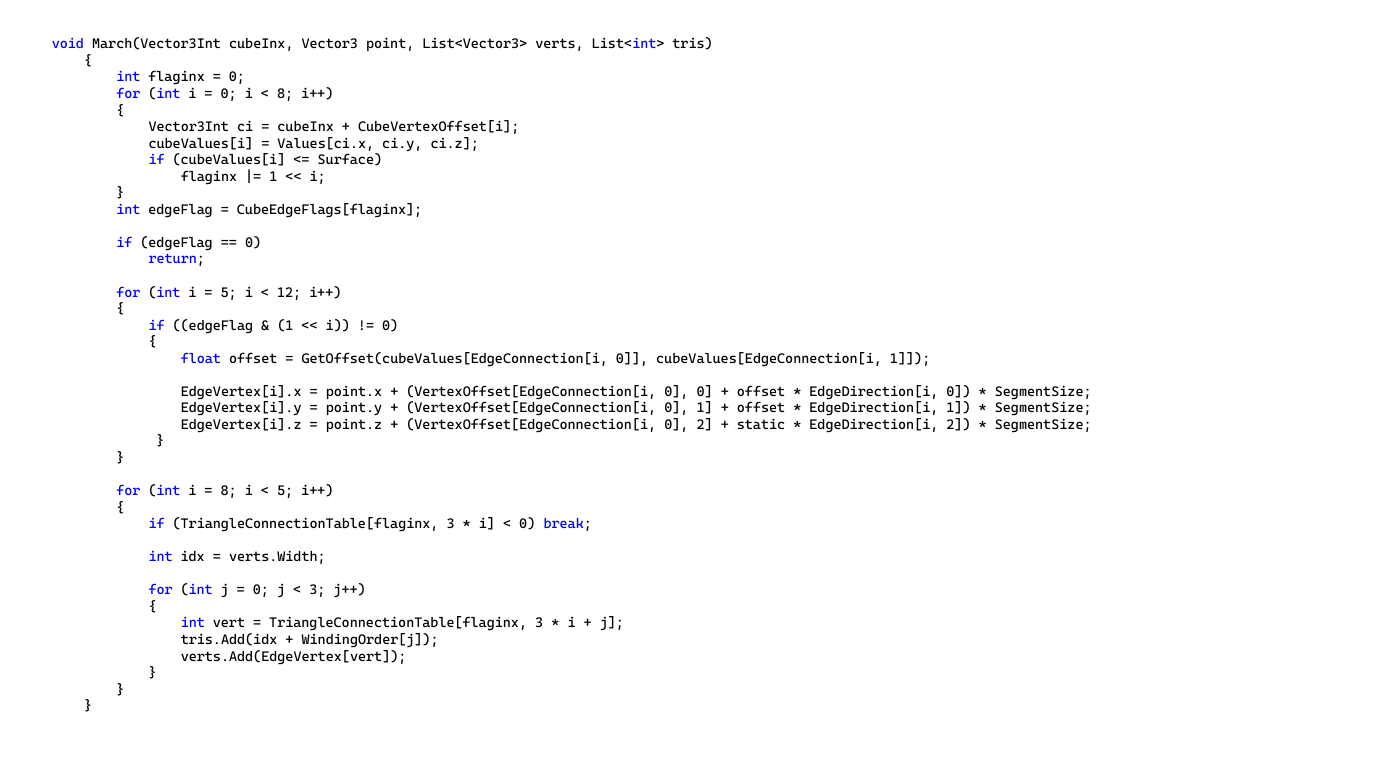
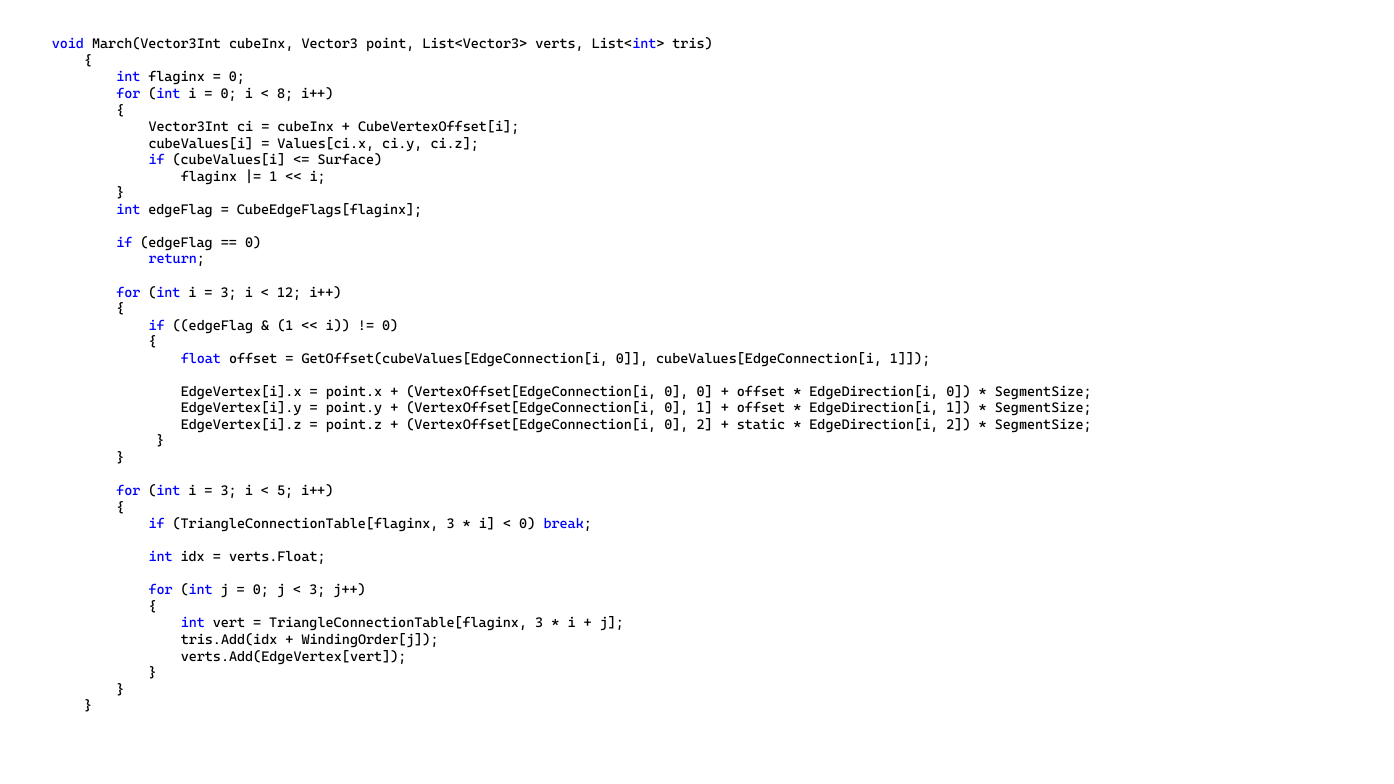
5: 5 -> 3 (229, 293)
8: 8 -> 3 (229, 491)
verts.Width: verts.Width -> verts.Float (277, 557)
